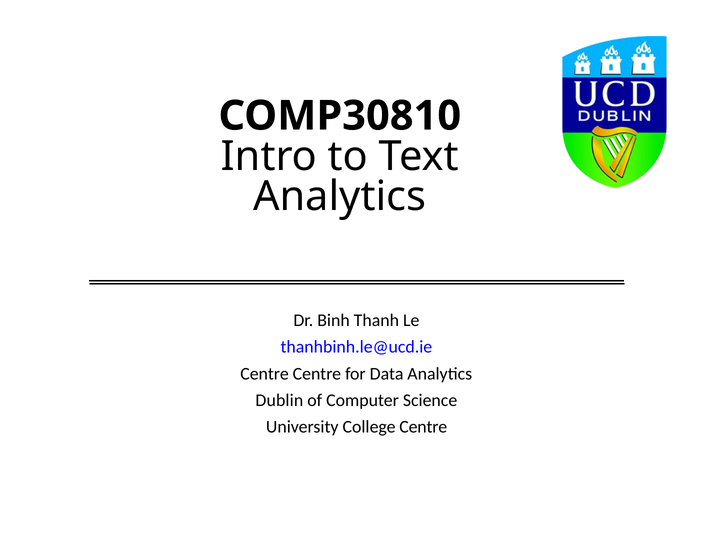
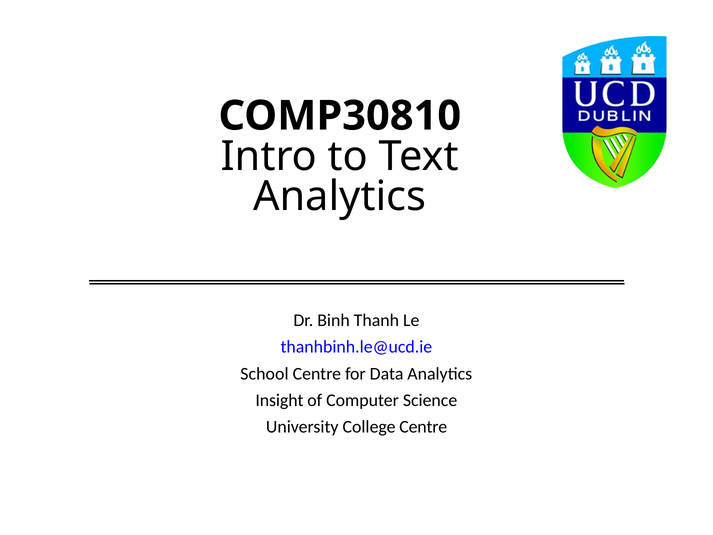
Centre: Centre -> School (264, 374)
Dublin: Dublin -> Insight (279, 400)
